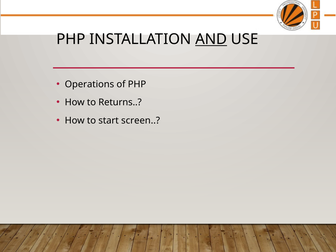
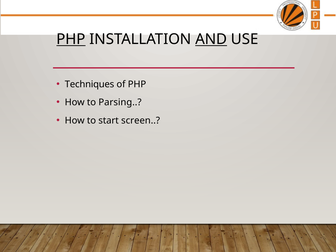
PHP underline: none -> present (71, 39)
Operations: Operations -> Techniques (90, 84)
Returns: Returns -> Parsing (120, 102)
